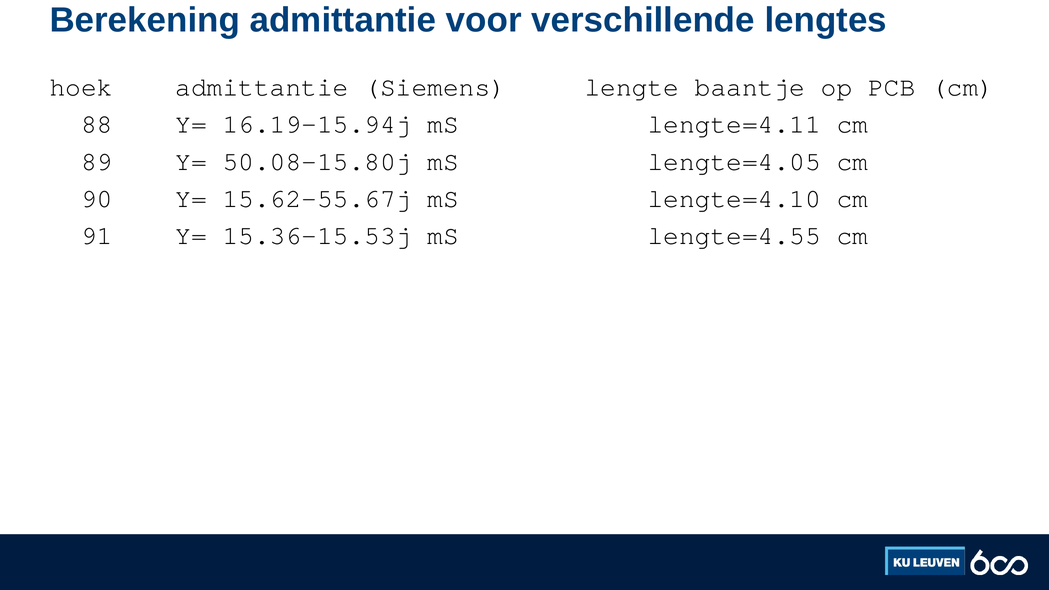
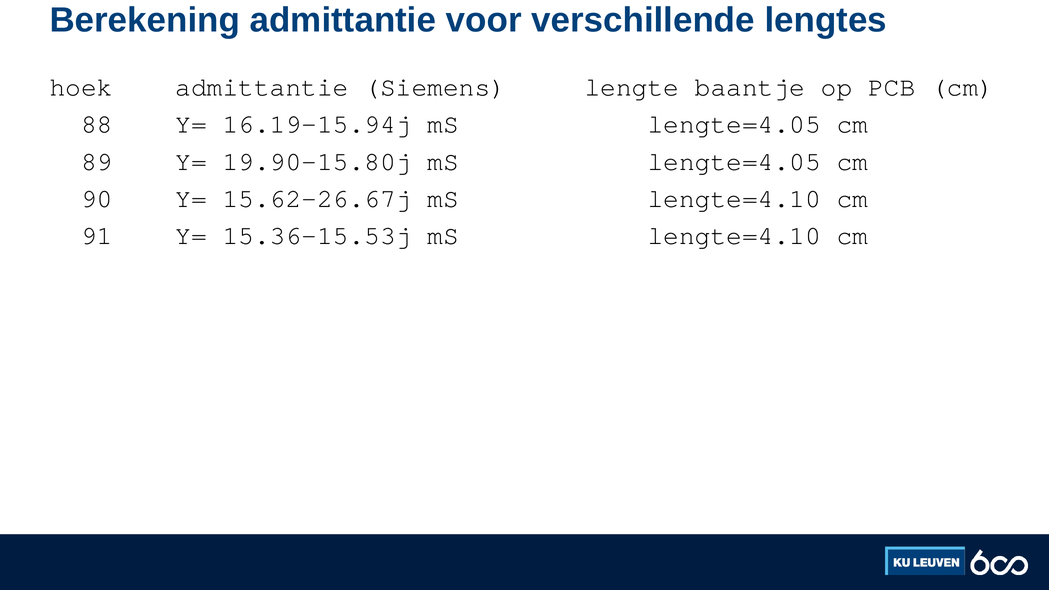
16.19-15.94j mS lengte=4.11: lengte=4.11 -> lengte=4.05 (734, 124)
50.08-15.80j: 50.08-15.80j -> 19.90-15.80j (317, 161)
15.62-55.67j: 15.62-55.67j -> 15.62-26.67j (317, 199)
15.36-15.53j mS lengte=4.55: lengte=4.55 -> lengte=4.10 (734, 236)
